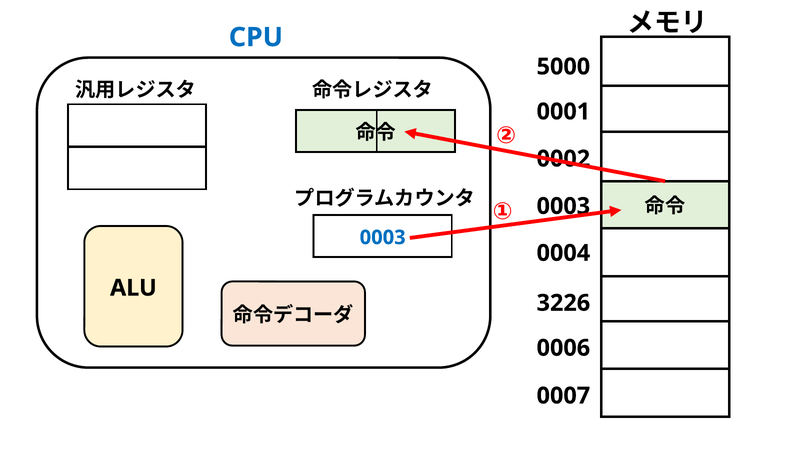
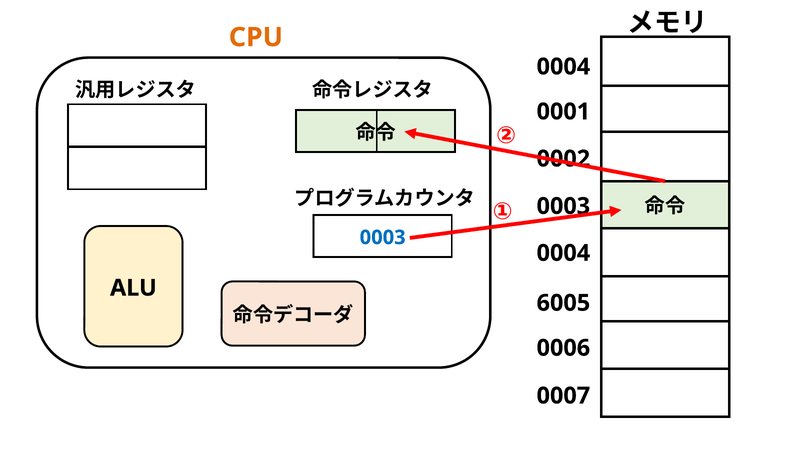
CPU colour: blue -> orange (256, 37)
5000: 5000 -> 0004 (563, 67)
3226: 3226 -> 6005 (563, 303)
